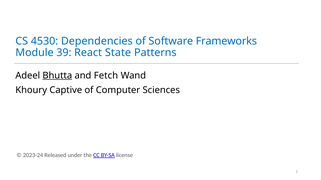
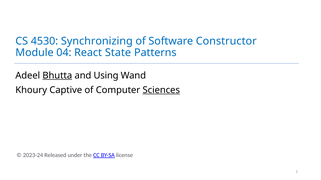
Dependencies: Dependencies -> Synchronizing (97, 41)
Frameworks: Frameworks -> Constructor (226, 41)
39: 39 -> 04 (64, 53)
Fetch: Fetch -> Using (106, 76)
Sciences underline: none -> present (161, 90)
